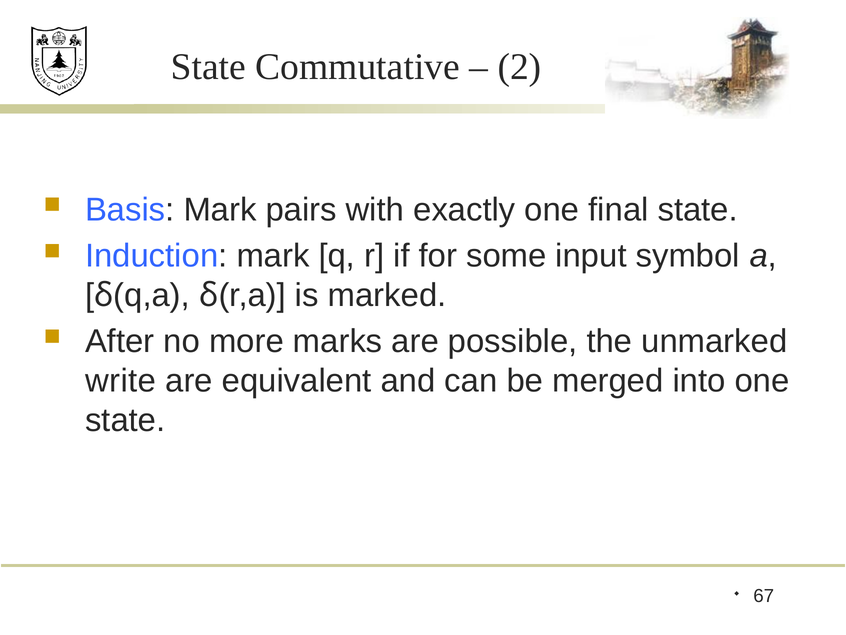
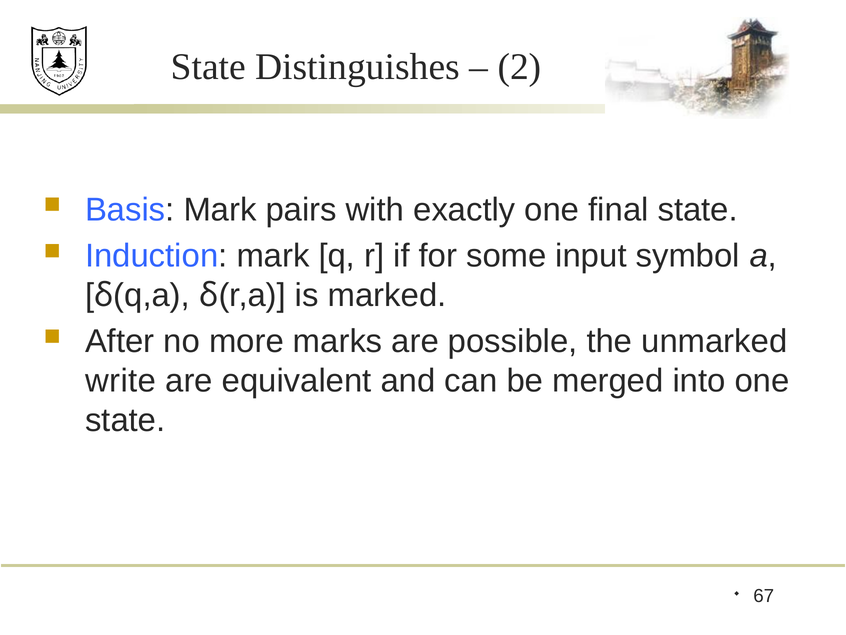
Commutative: Commutative -> Distinguishes (358, 67)
